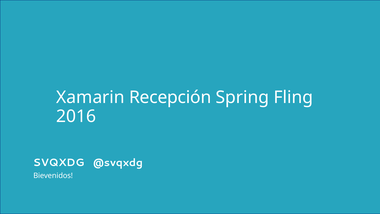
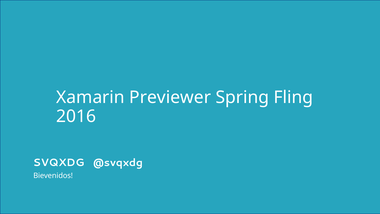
Recepción: Recepción -> Previewer (170, 97)
